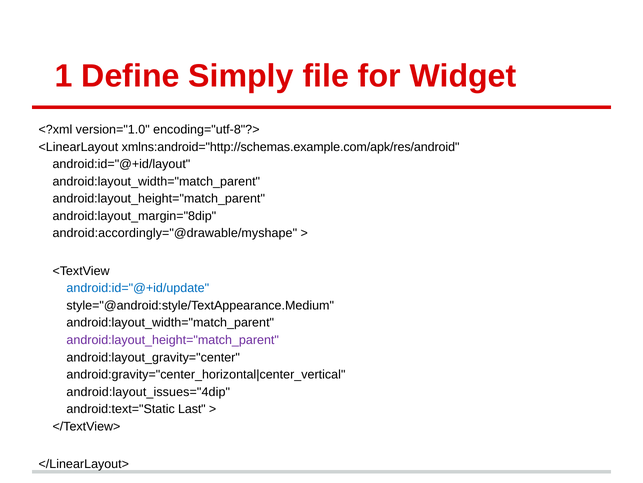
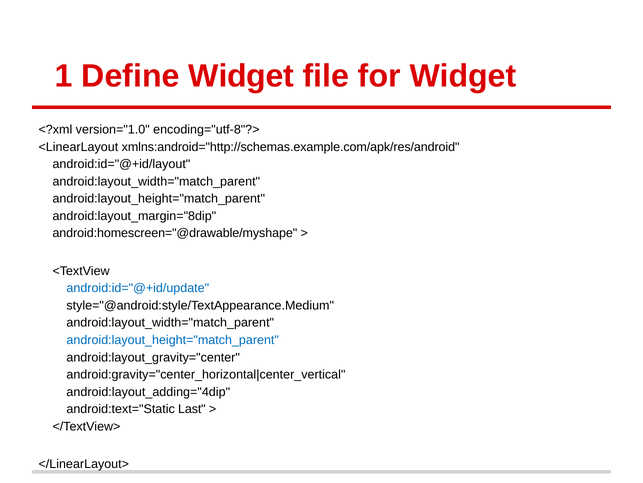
Define Simply: Simply -> Widget (241, 76)
android:accordingly="@drawable/myshape: android:accordingly="@drawable/myshape -> android:homescreen="@drawable/myshape (175, 233)
android:layout_height="match_parent colour: purple -> blue (173, 340)
android:layout_issues="4dip: android:layout_issues="4dip -> android:layout_adding="4dip (148, 391)
